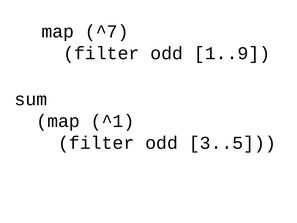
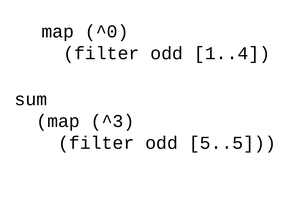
^7: ^7 -> ^0 (107, 31)
1..9: 1..9 -> 1..4 (232, 53)
^1: ^1 -> ^3 (113, 121)
3..5: 3..5 -> 5..5 (232, 143)
